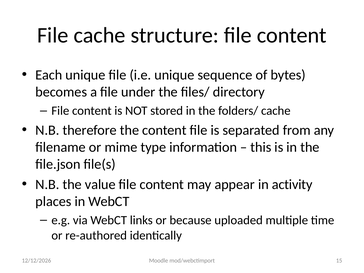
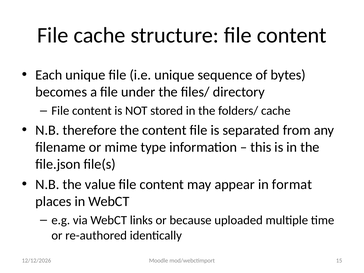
activity: activity -> format (292, 184)
